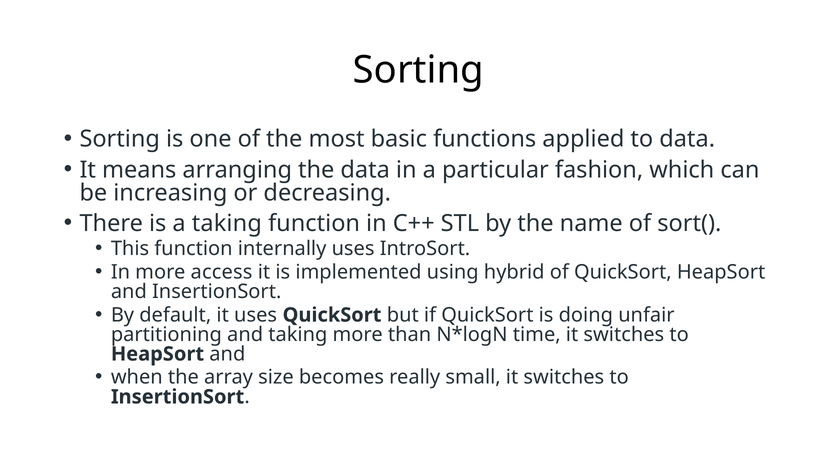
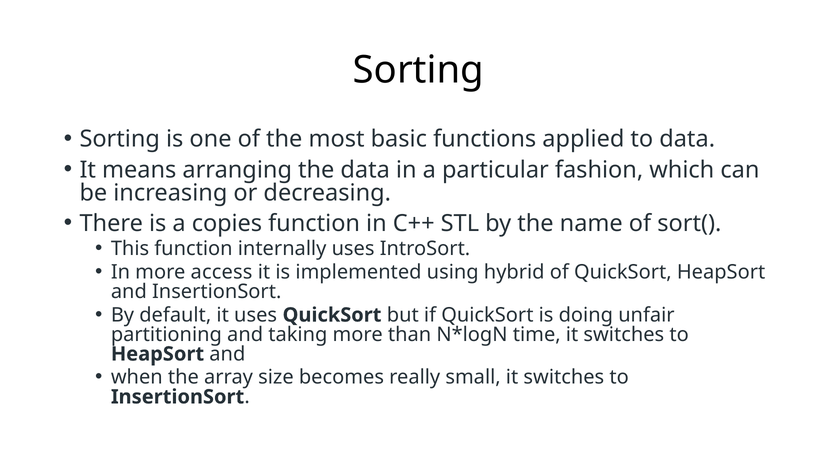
a taking: taking -> copies (227, 223)
